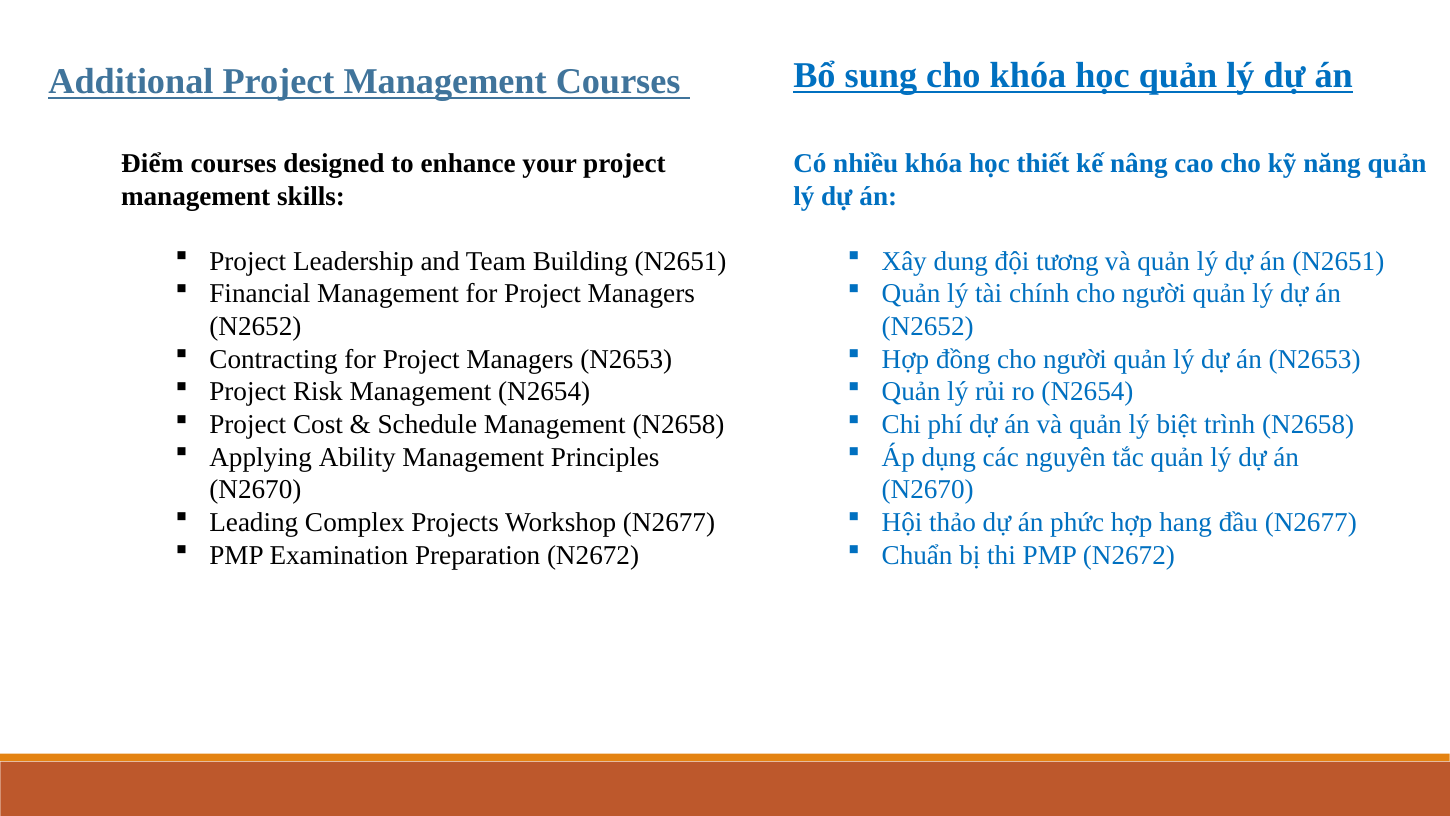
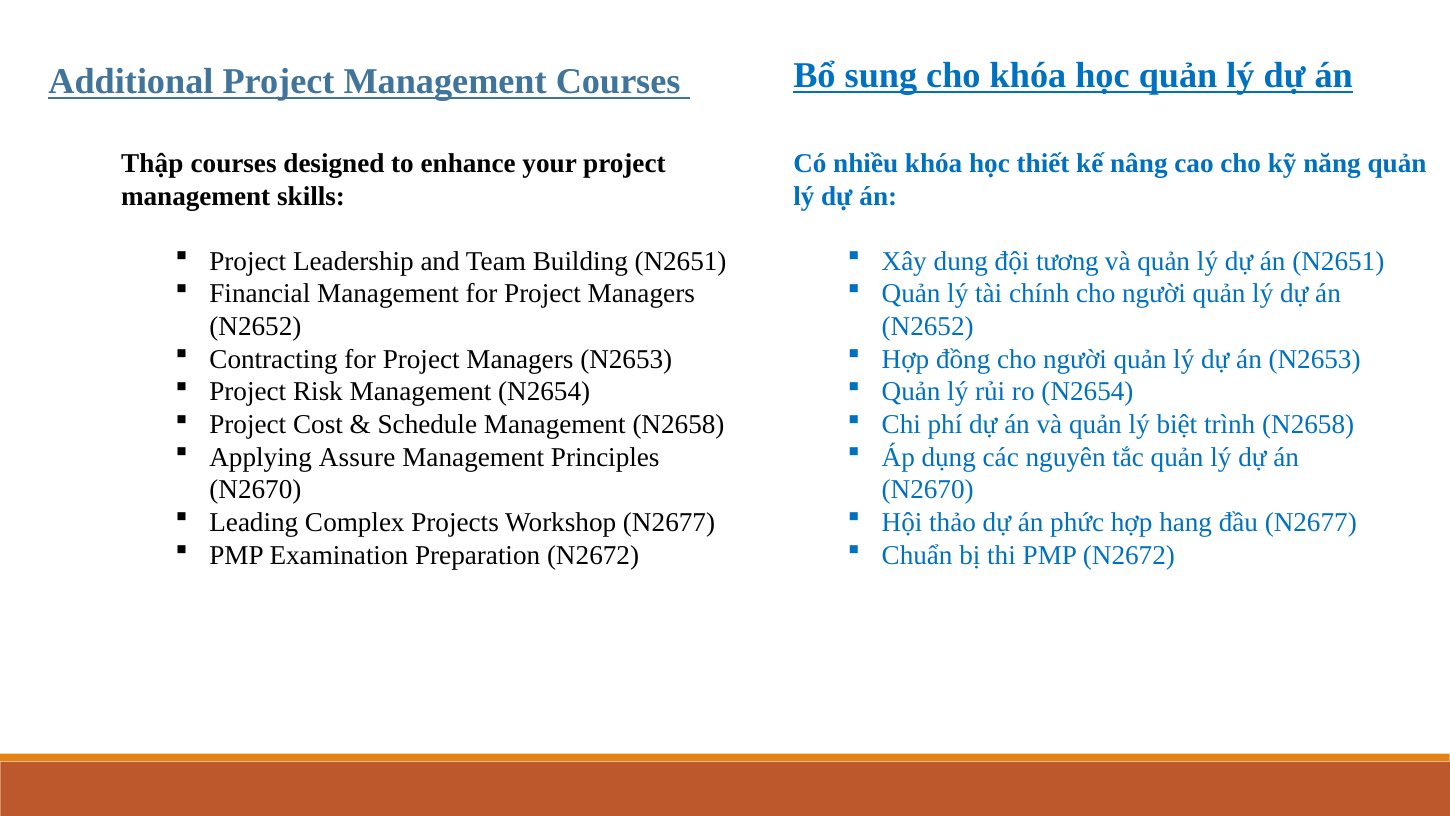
Điểm: Điểm -> Thập (152, 163)
Ability: Ability -> Assure (357, 457)
